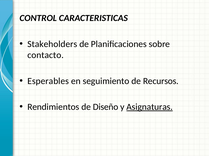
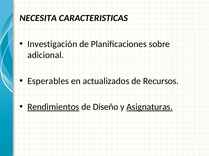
CONTROL: CONTROL -> NECESITA (38, 18)
Stakeholders: Stakeholders -> Investigación (52, 44)
contacto: contacto -> adicional (46, 55)
seguimiento: seguimiento -> actualizados (106, 81)
Rendimientos underline: none -> present (53, 107)
